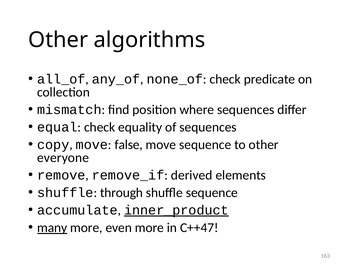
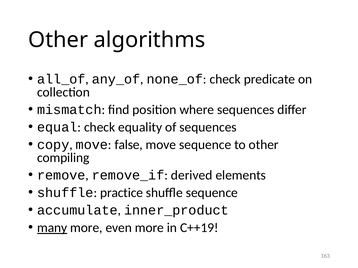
everyone: everyone -> compiling (63, 158)
through: through -> practice (122, 193)
inner_product underline: present -> none (176, 211)
C++47: C++47 -> C++19 (199, 228)
